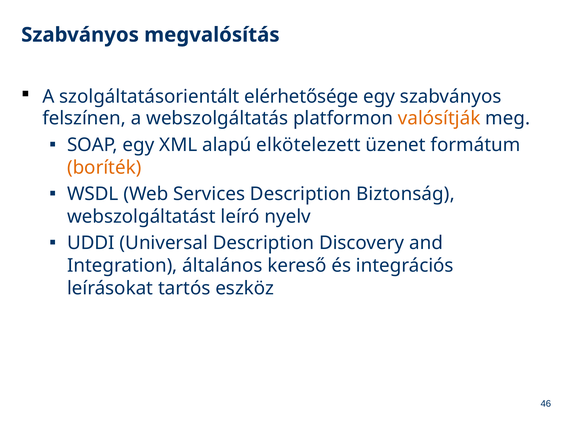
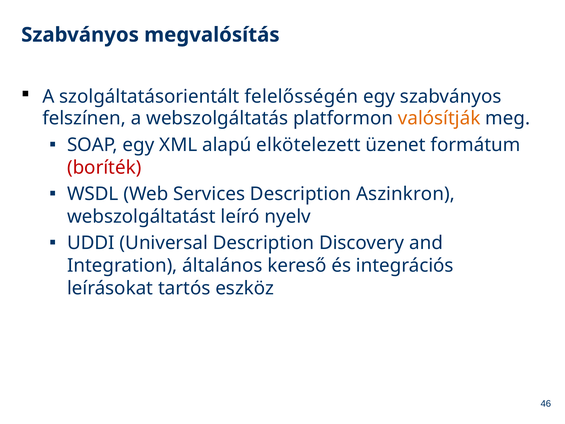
elérhetősége: elérhetősége -> felelősségén (301, 97)
boríték colour: orange -> red (104, 168)
Biztonság: Biztonság -> Aszinkron (405, 194)
